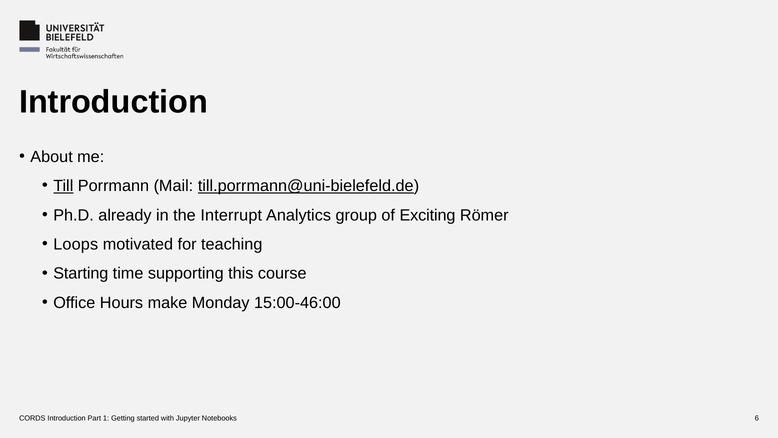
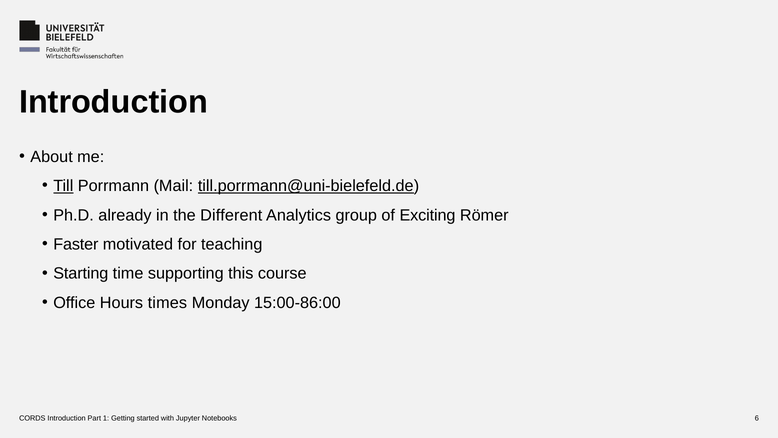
Interrupt: Interrupt -> Different (231, 215)
Loops: Loops -> Faster (76, 244)
make: make -> times (167, 303)
15:00-46:00: 15:00-46:00 -> 15:00-86:00 (297, 303)
